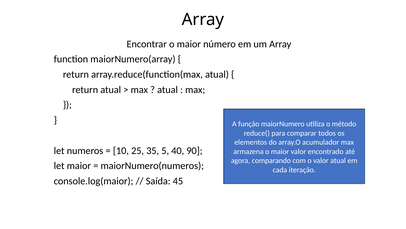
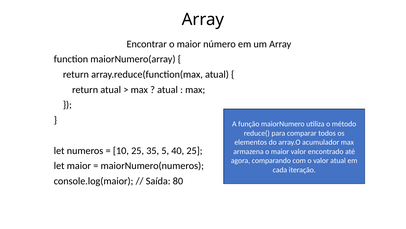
40 90: 90 -> 25 (194, 150)
45: 45 -> 80 (178, 181)
